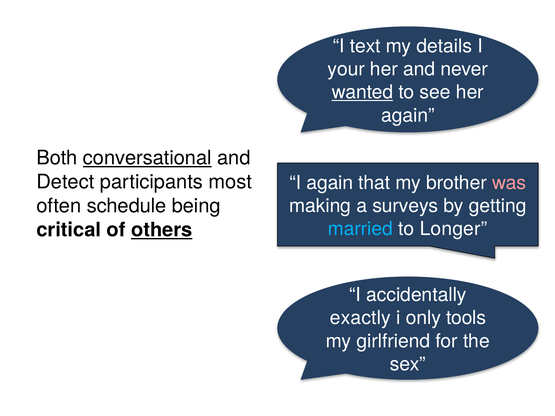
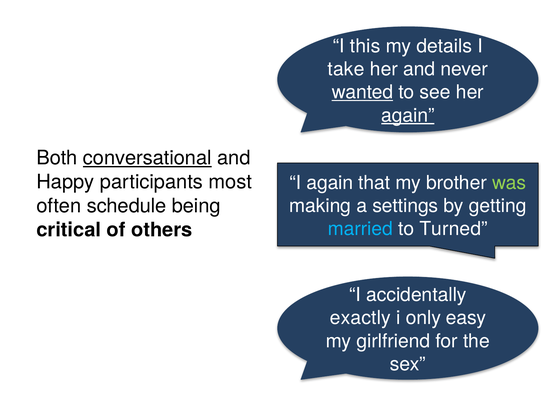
text: text -> this (365, 46)
your: your -> take (346, 69)
again underline: none -> present (408, 115)
Detect: Detect -> Happy (65, 182)
was colour: pink -> light green (509, 183)
surveys: surveys -> settings (405, 206)
Longer: Longer -> Turned (454, 229)
others underline: present -> none (162, 230)
tools: tools -> easy (466, 318)
